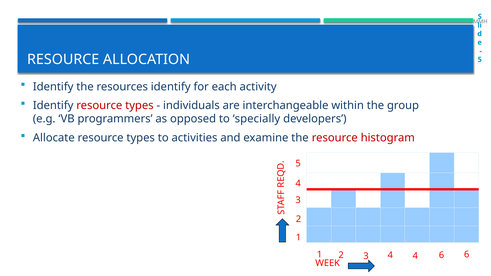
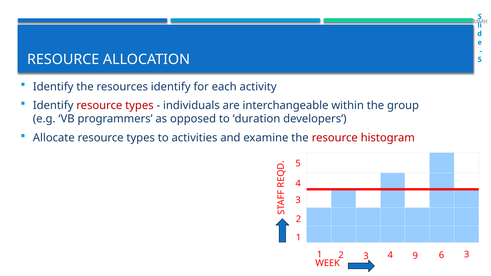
specially: specially -> duration (256, 119)
4 4: 4 -> 9 (415, 256)
6 6: 6 -> 3 (467, 255)
